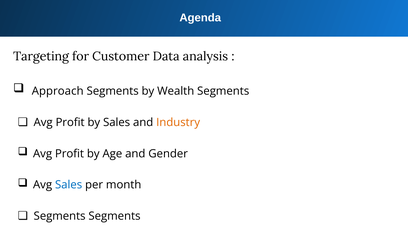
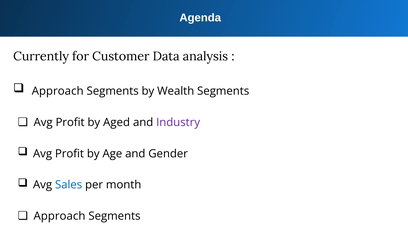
Targeting: Targeting -> Currently (41, 56)
by Sales: Sales -> Aged (117, 123)
Industry colour: orange -> purple (178, 123)
Segments: Segments -> Approach (60, 217)
